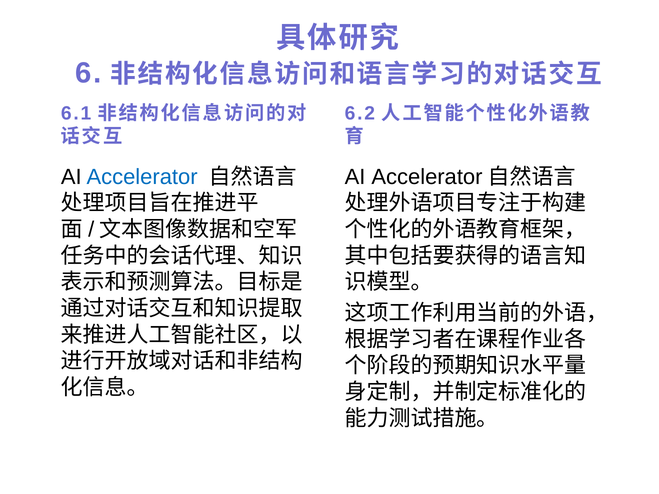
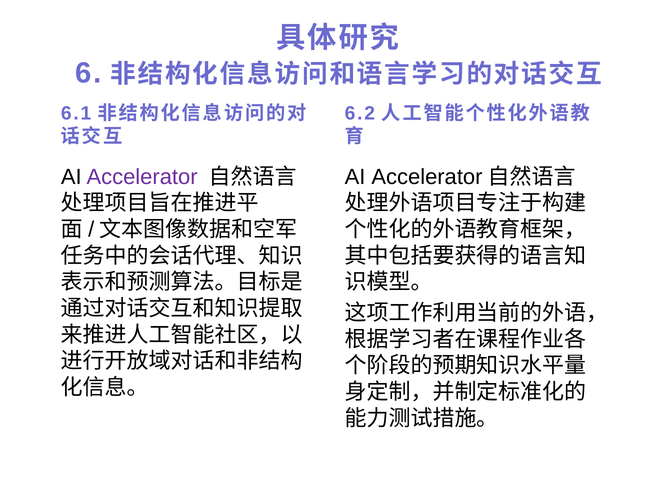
Accelerator colour: blue -> purple (142, 177)
